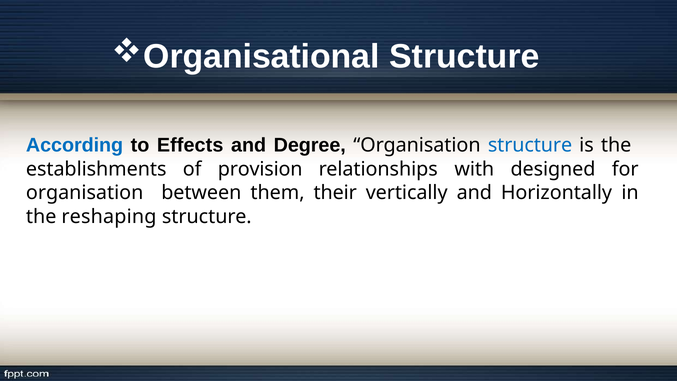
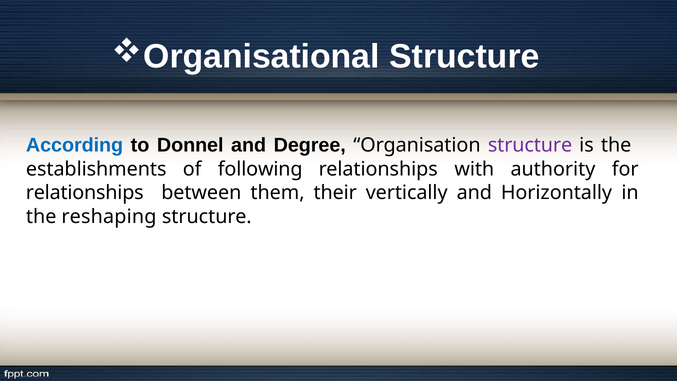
Effects: Effects -> Donnel (190, 145)
structure colour: blue -> purple (530, 145)
provision: provision -> following (260, 169)
designed: designed -> authority (553, 169)
organisation: organisation -> relationships (85, 193)
